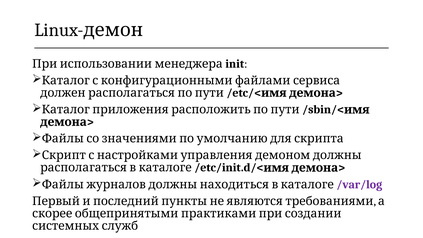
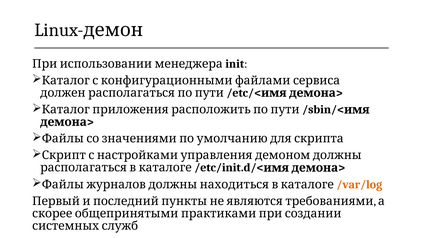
/var/log colour: purple -> orange (359, 184)
